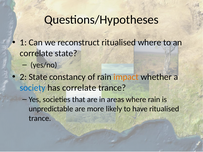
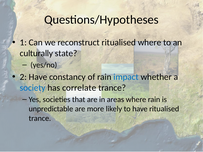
correlate: correlate -> culturally (36, 53)
2 State: State -> Have (38, 77)
impact colour: orange -> blue (126, 77)
